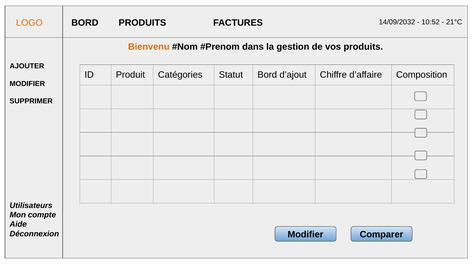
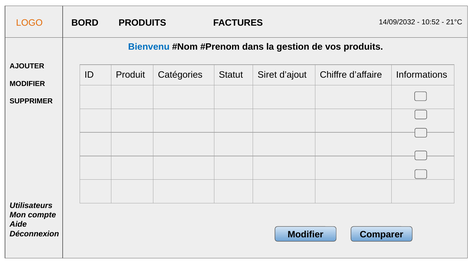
Bienvenu colour: orange -> blue (149, 47)
Statut Bord: Bord -> Siret (267, 75)
Composition: Composition -> Informations (422, 75)
